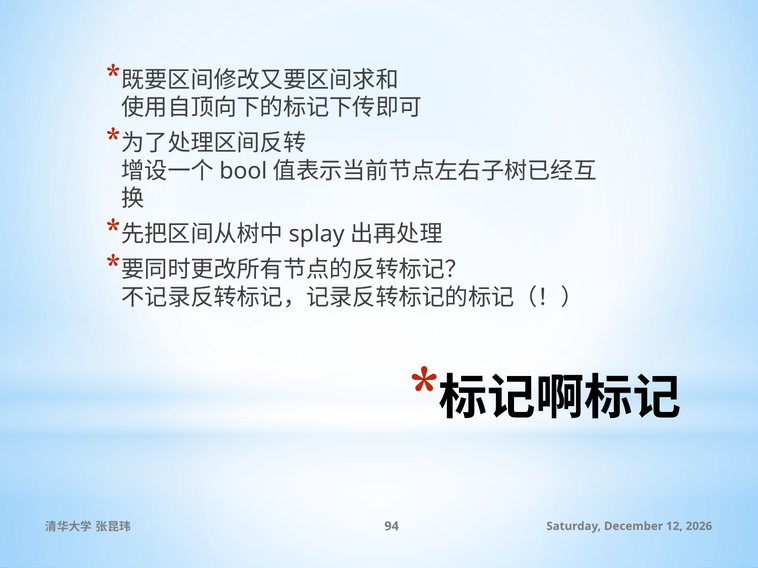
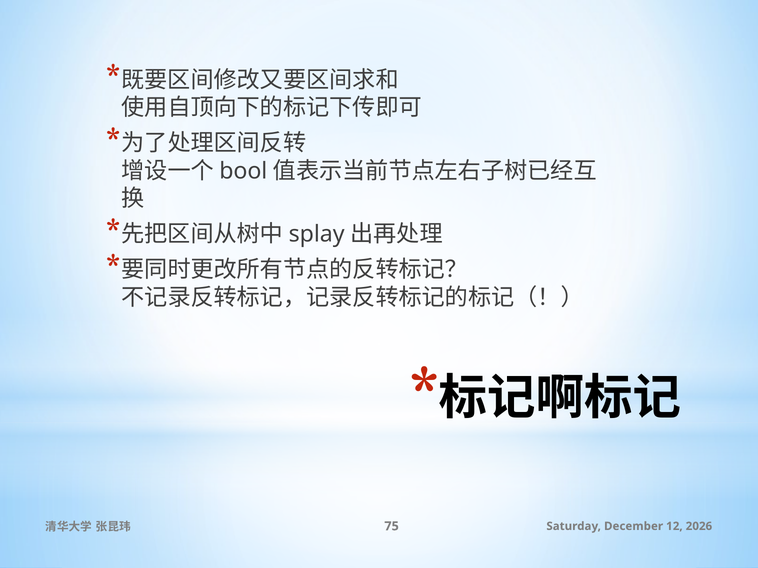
94: 94 -> 75 (392, 527)
